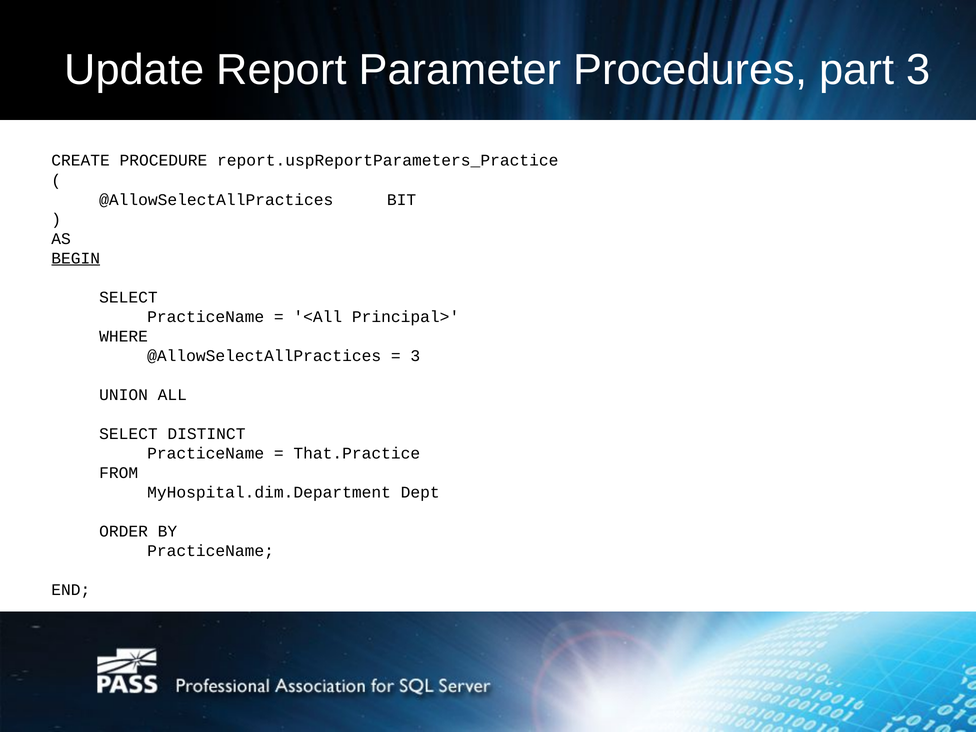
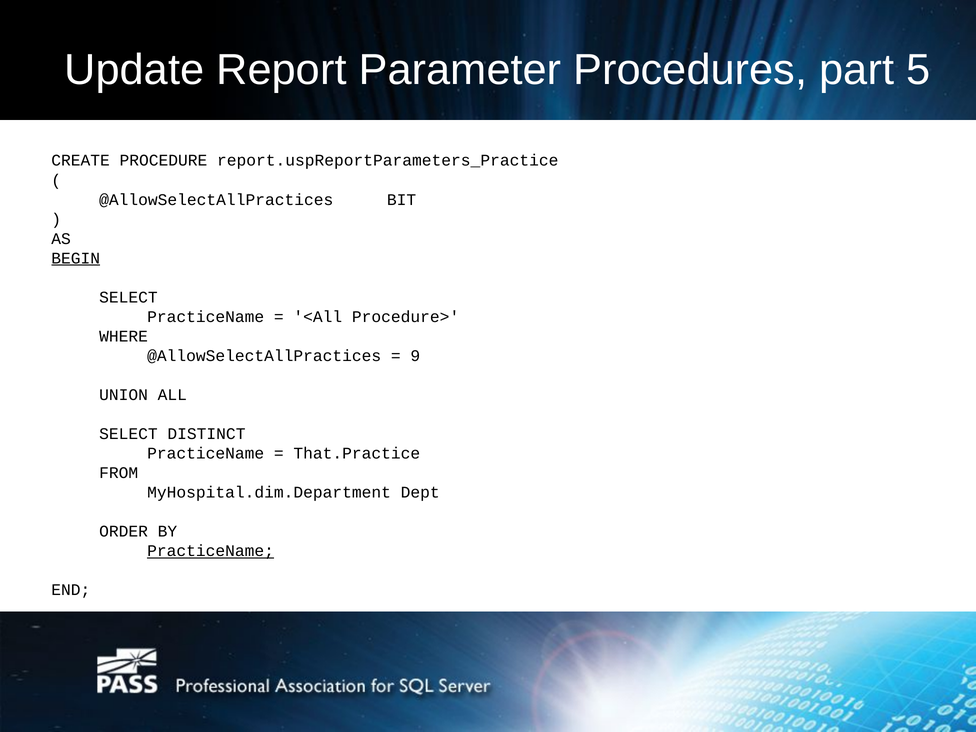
part 3: 3 -> 5 (918, 70)
Principal>: Principal> -> Procedure> (406, 317)
3: 3 -> 9 (415, 356)
PracticeName underline: none -> present (211, 551)
